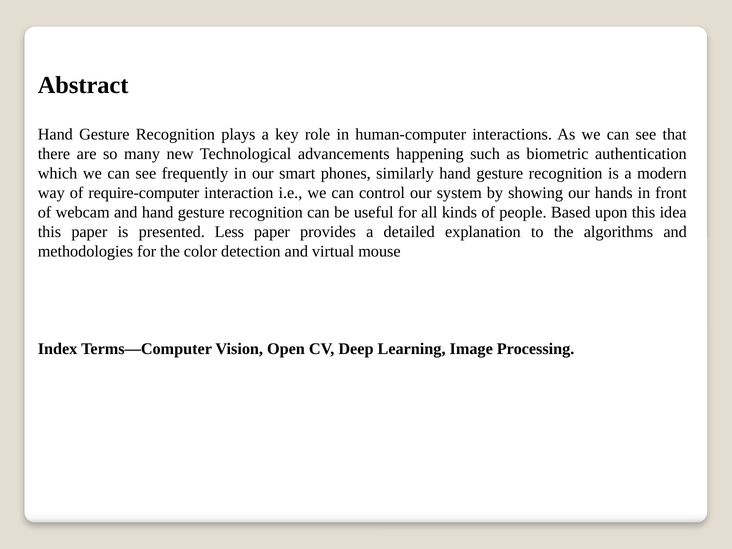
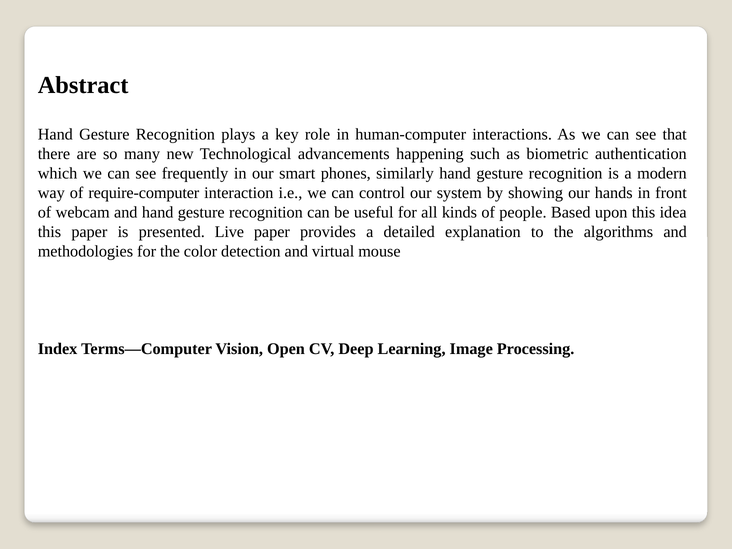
Less: Less -> Live (229, 232)
